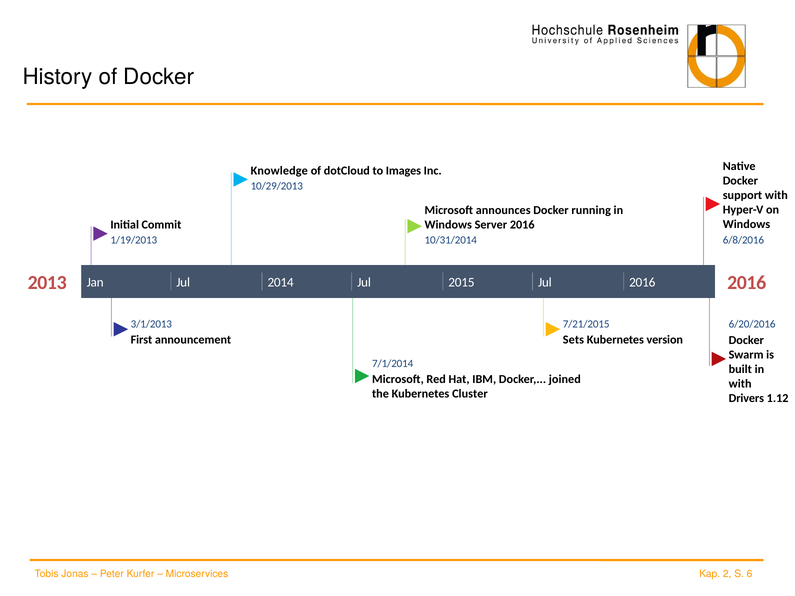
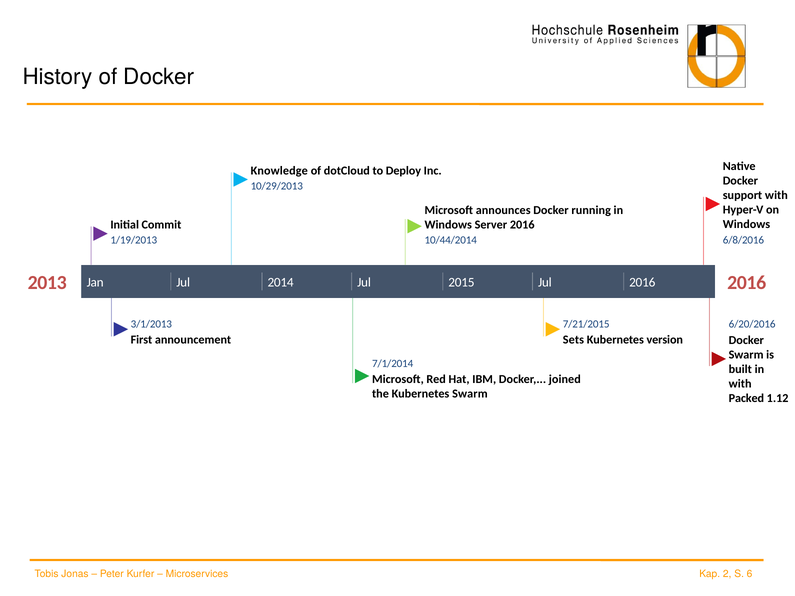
Images: Images -> Deploy (403, 171)
10/31/2014: 10/31/2014 -> 10/44/2014 (451, 240)
Kubernetes Cluster: Cluster -> Swarm (470, 394)
Drivers: Drivers -> Packed (746, 399)
